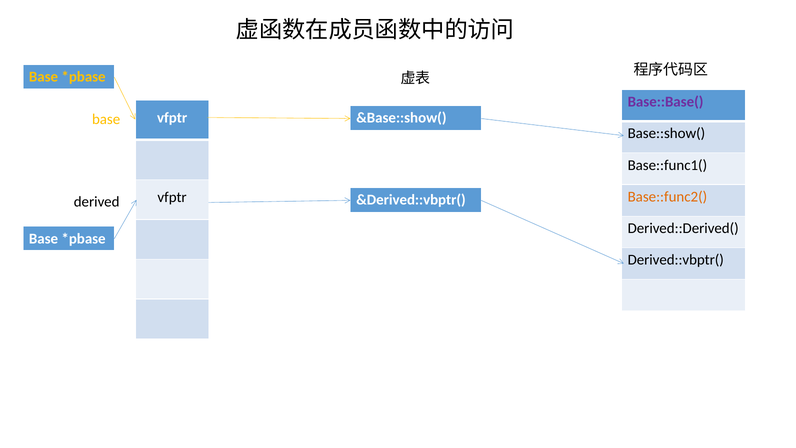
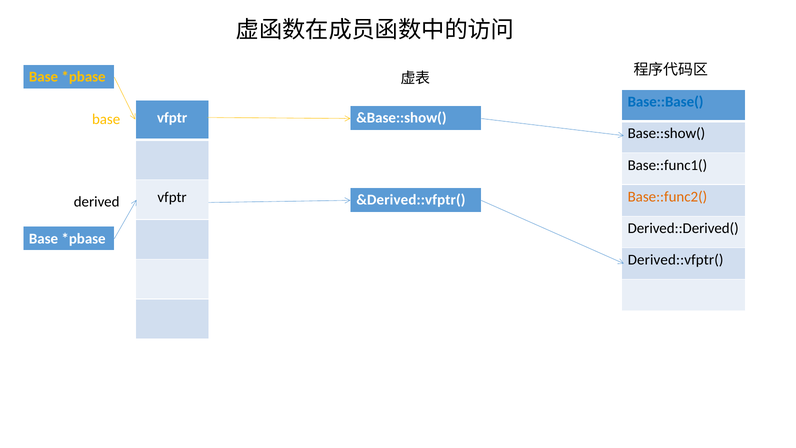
Base::Base( colour: purple -> blue (666, 102)
&Derived::vbptr(: &Derived::vbptr( -> &Derived::vfptr( (411, 200)
Derived::vbptr(: Derived::vbptr( -> Derived::vfptr( (676, 260)
